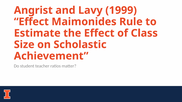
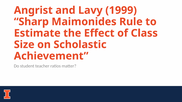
Effect: Effect -> Sharp (31, 22)
